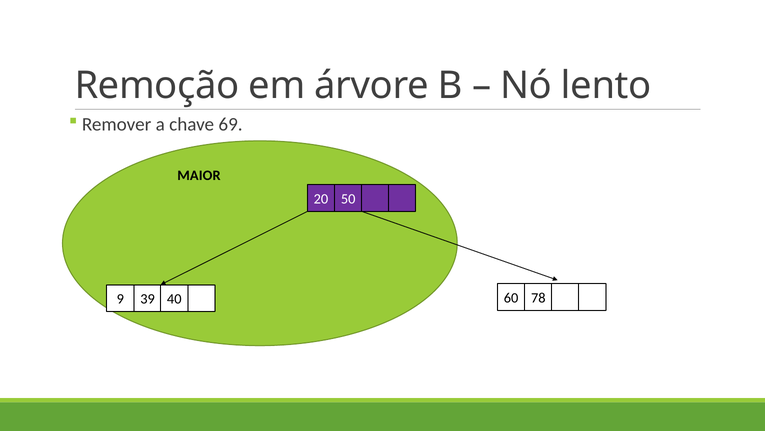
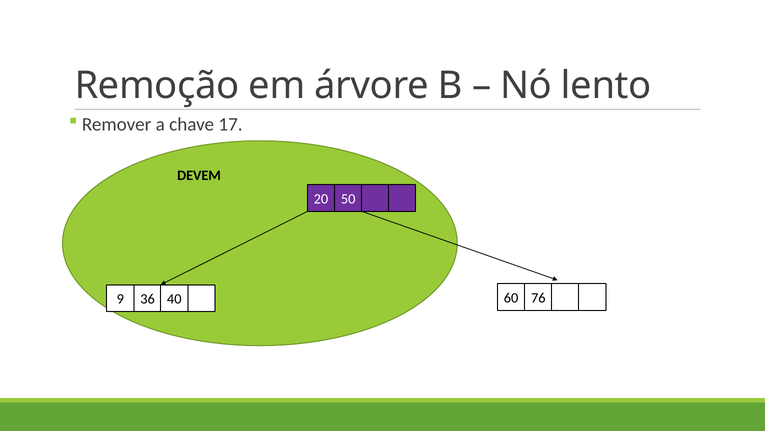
69: 69 -> 17 (231, 124)
MAIOR: MAIOR -> DEVEM (199, 175)
39: 39 -> 36 (148, 299)
78: 78 -> 76 (538, 298)
